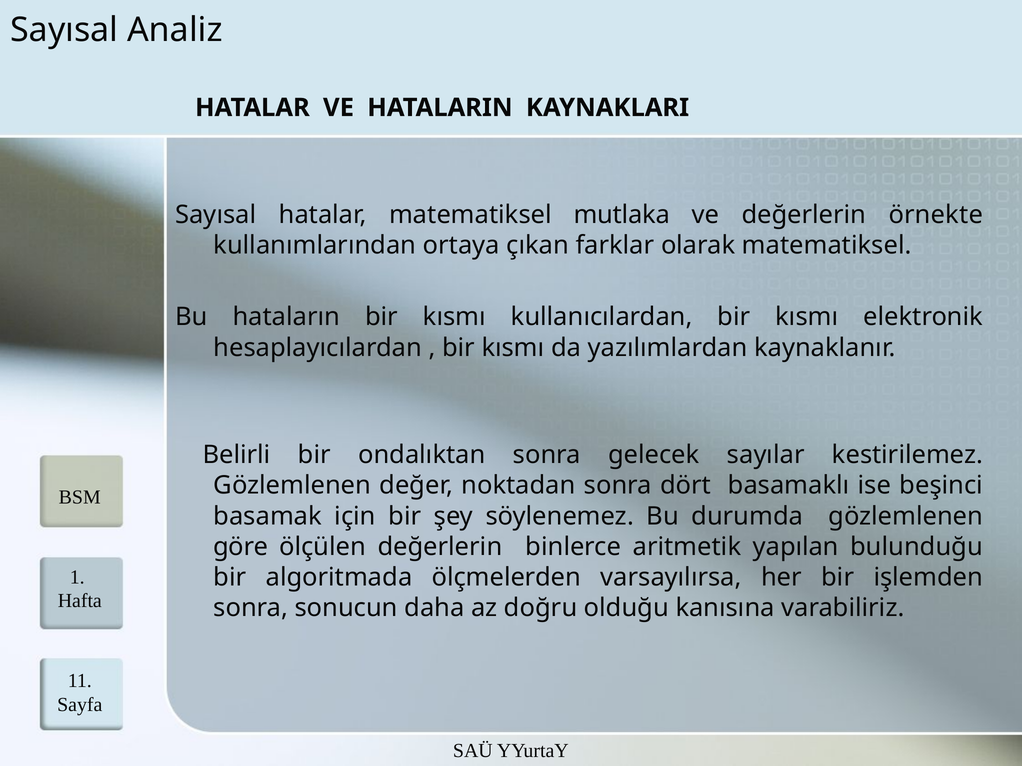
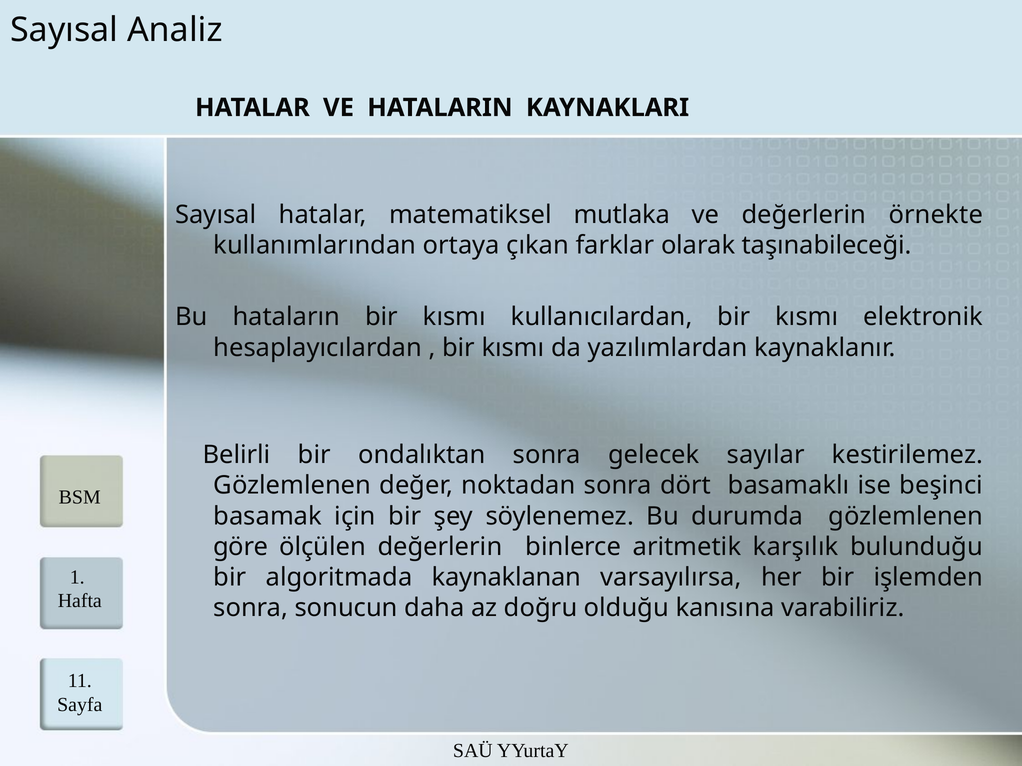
olarak matematiksel: matematiksel -> taşınabileceği (827, 246)
yapılan: yapılan -> karşılık (796, 547)
ölçmelerden: ölçmelerden -> kaynaklanan (507, 578)
